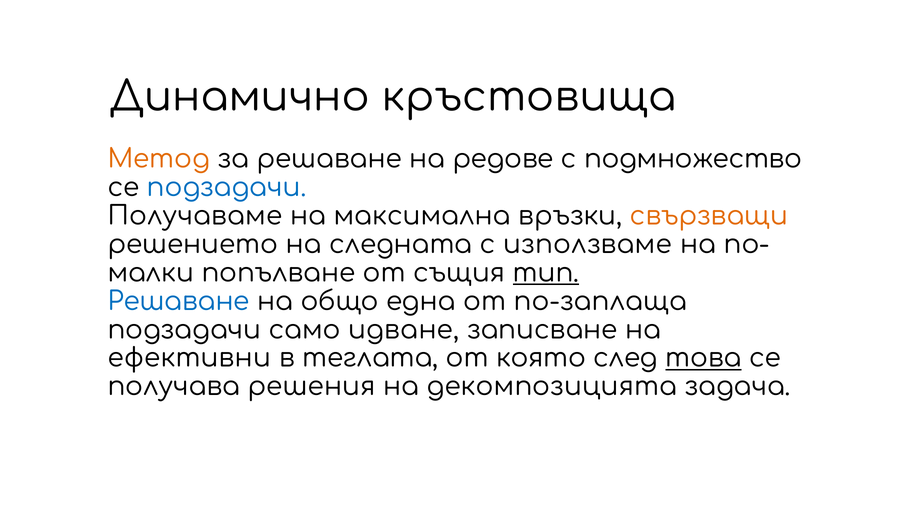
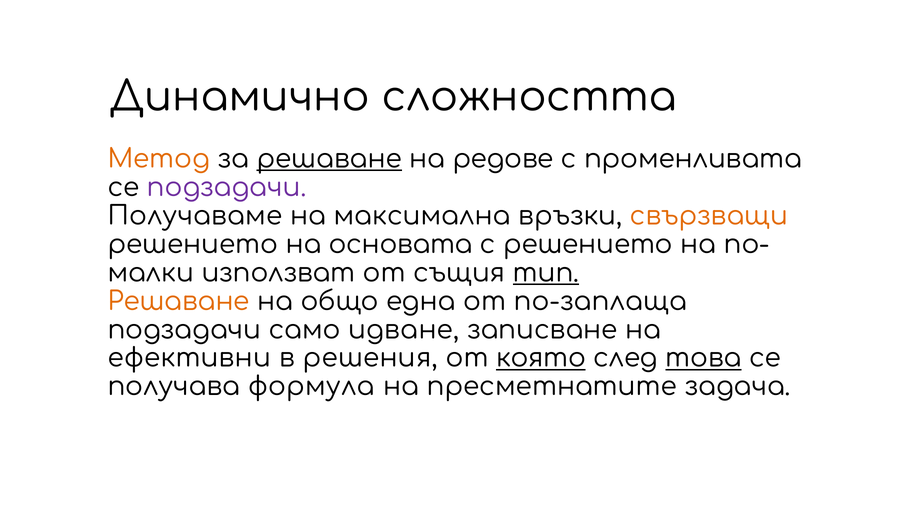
кръстовища: кръстовища -> сложността (529, 97)
решаване underline: none -> present (329, 159)
подмножество: подмножество -> променливата (693, 159)
подзадачи colour: blue -> purple (227, 188)
следната: следната -> основата (401, 244)
с използваме: използваме -> решението (588, 244)
попълване: попълване -> използват (279, 273)
Решаване colour: blue -> orange (179, 301)
теглата: теглата -> решения (370, 358)
която underline: none -> present (541, 358)
решения: решения -> формула (311, 387)
декомпозицията: декомпозицията -> пресметнатите (552, 387)
